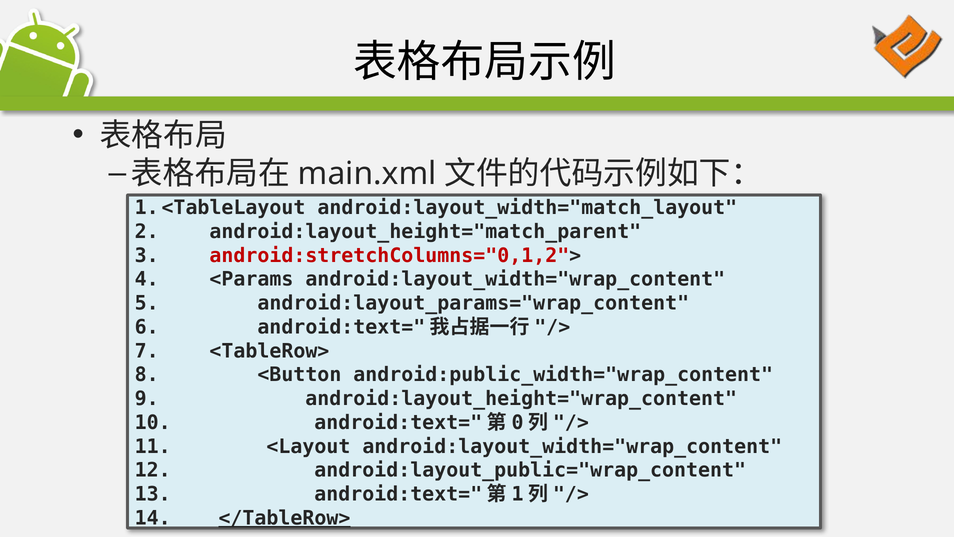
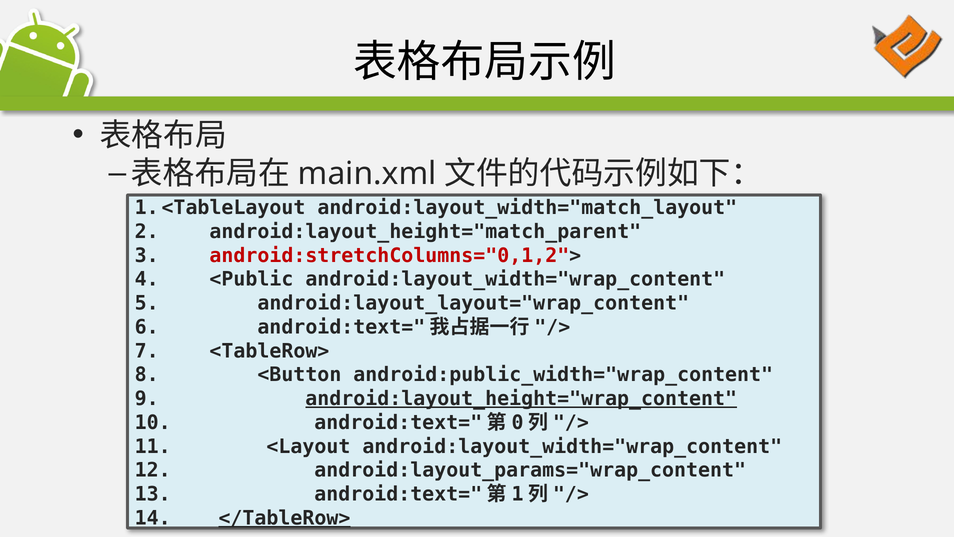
<Params: <Params -> <Public (251, 279)
android:layout_params="wrap_content: android:layout_params="wrap_content -> android:layout_layout="wrap_content (473, 303)
android:layout_height="wrap_content underline: none -> present (521, 398)
android:layout_public="wrap_content: android:layout_public="wrap_content -> android:layout_params="wrap_content (530, 470)
